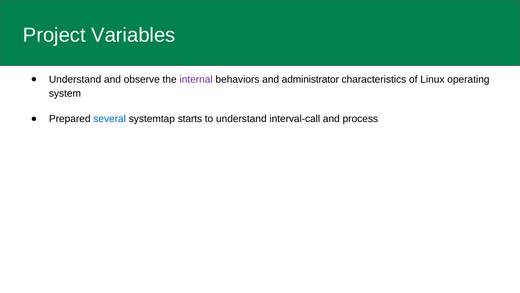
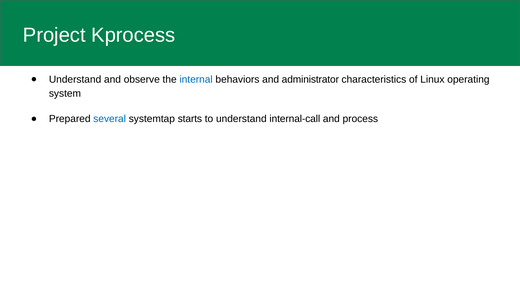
Variables: Variables -> Kprocess (133, 35)
internal colour: purple -> blue (196, 79)
interval-call: interval-call -> internal-call (295, 119)
